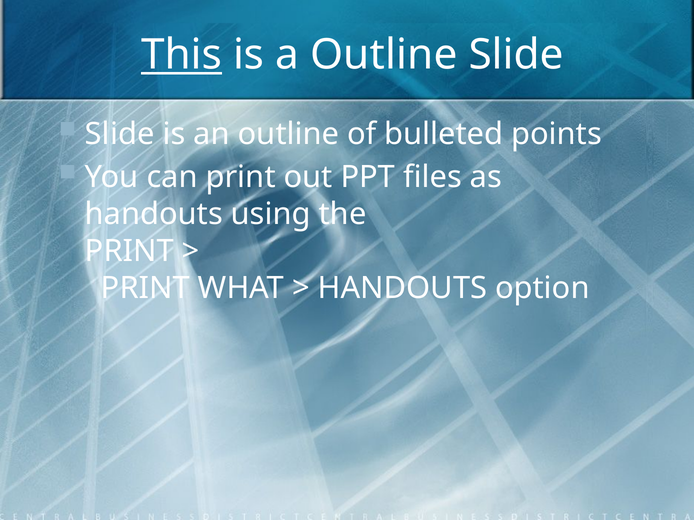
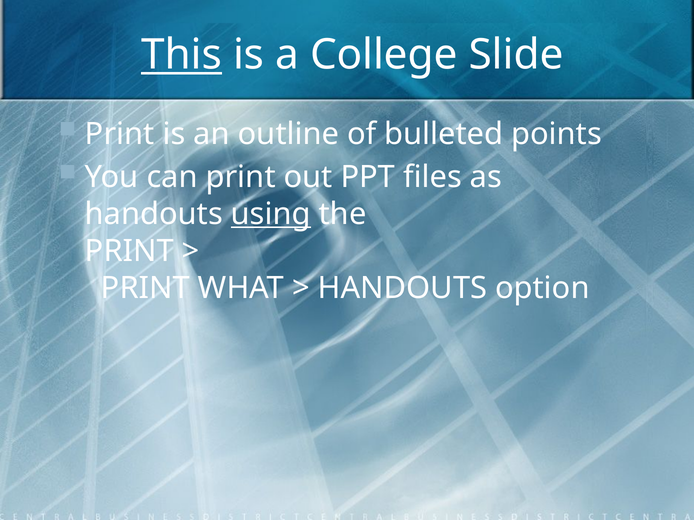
a Outline: Outline -> College (384, 55)
Slide: Slide -> Print (120, 134)
using underline: none -> present (271, 214)
